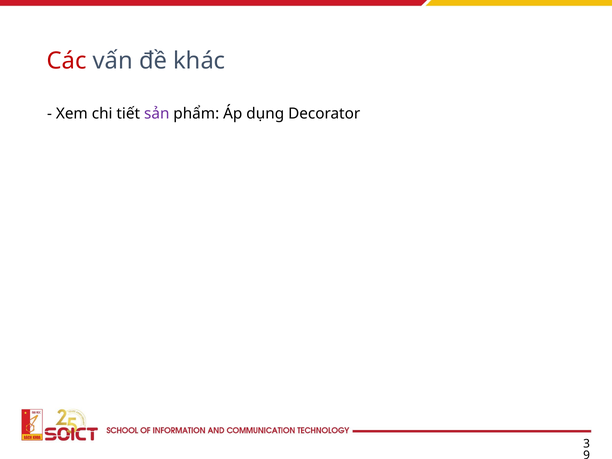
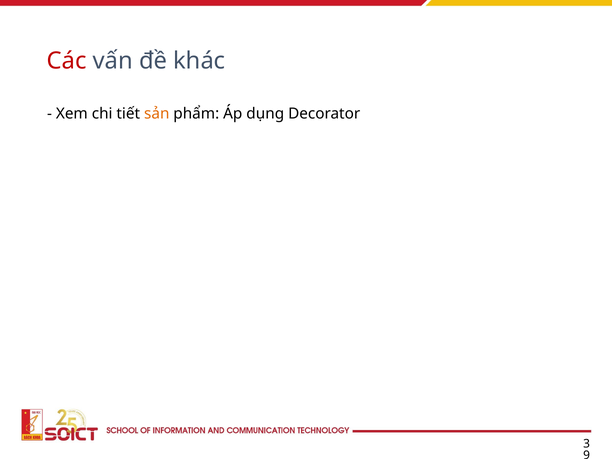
sản colour: purple -> orange (157, 113)
